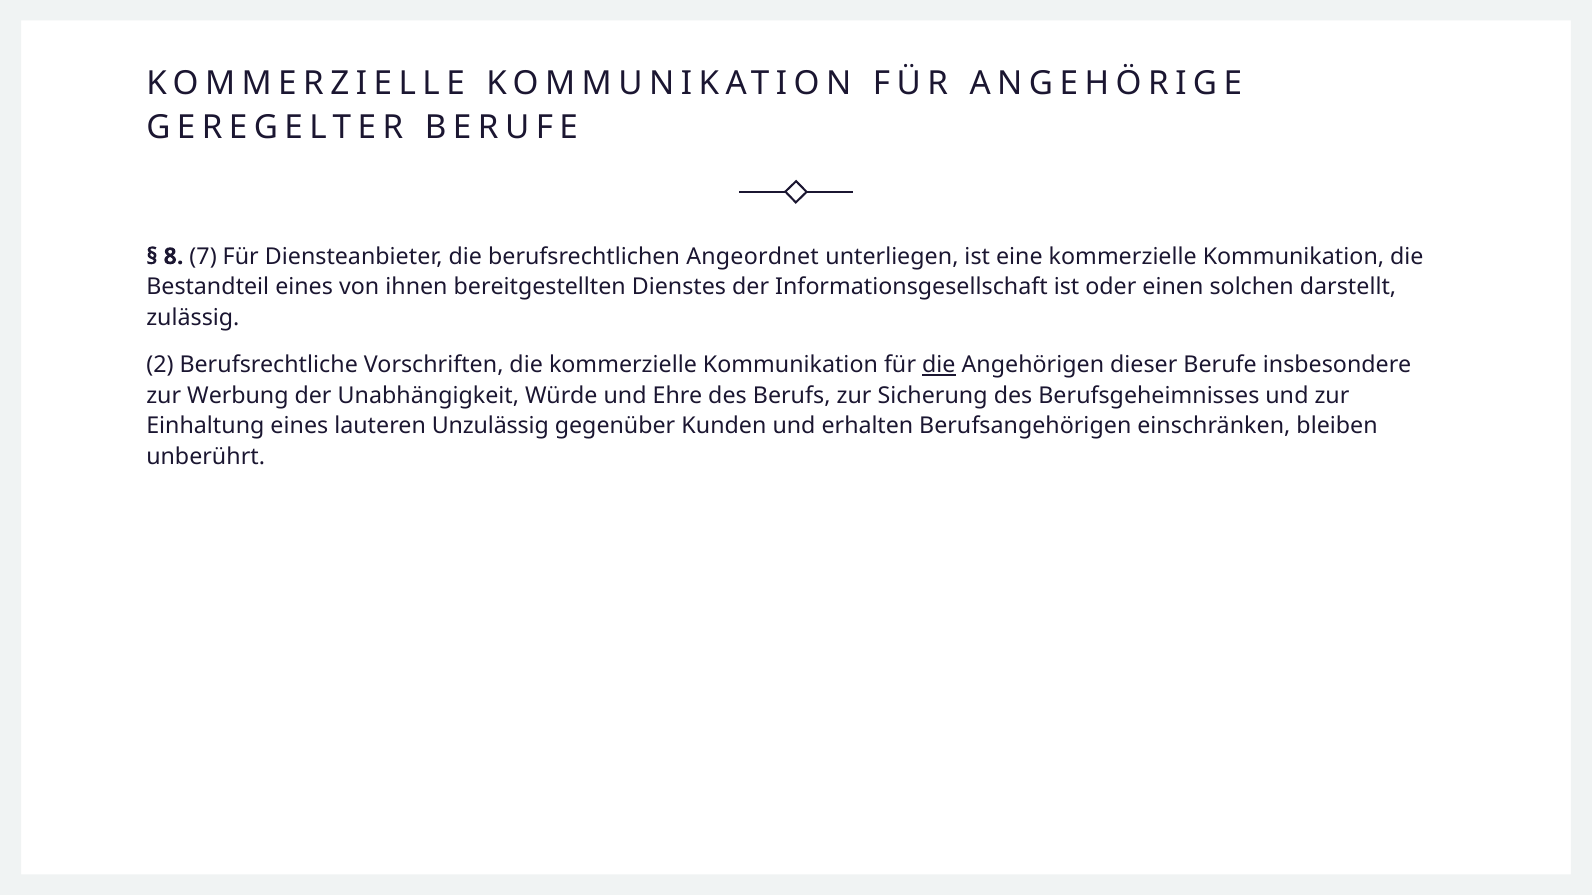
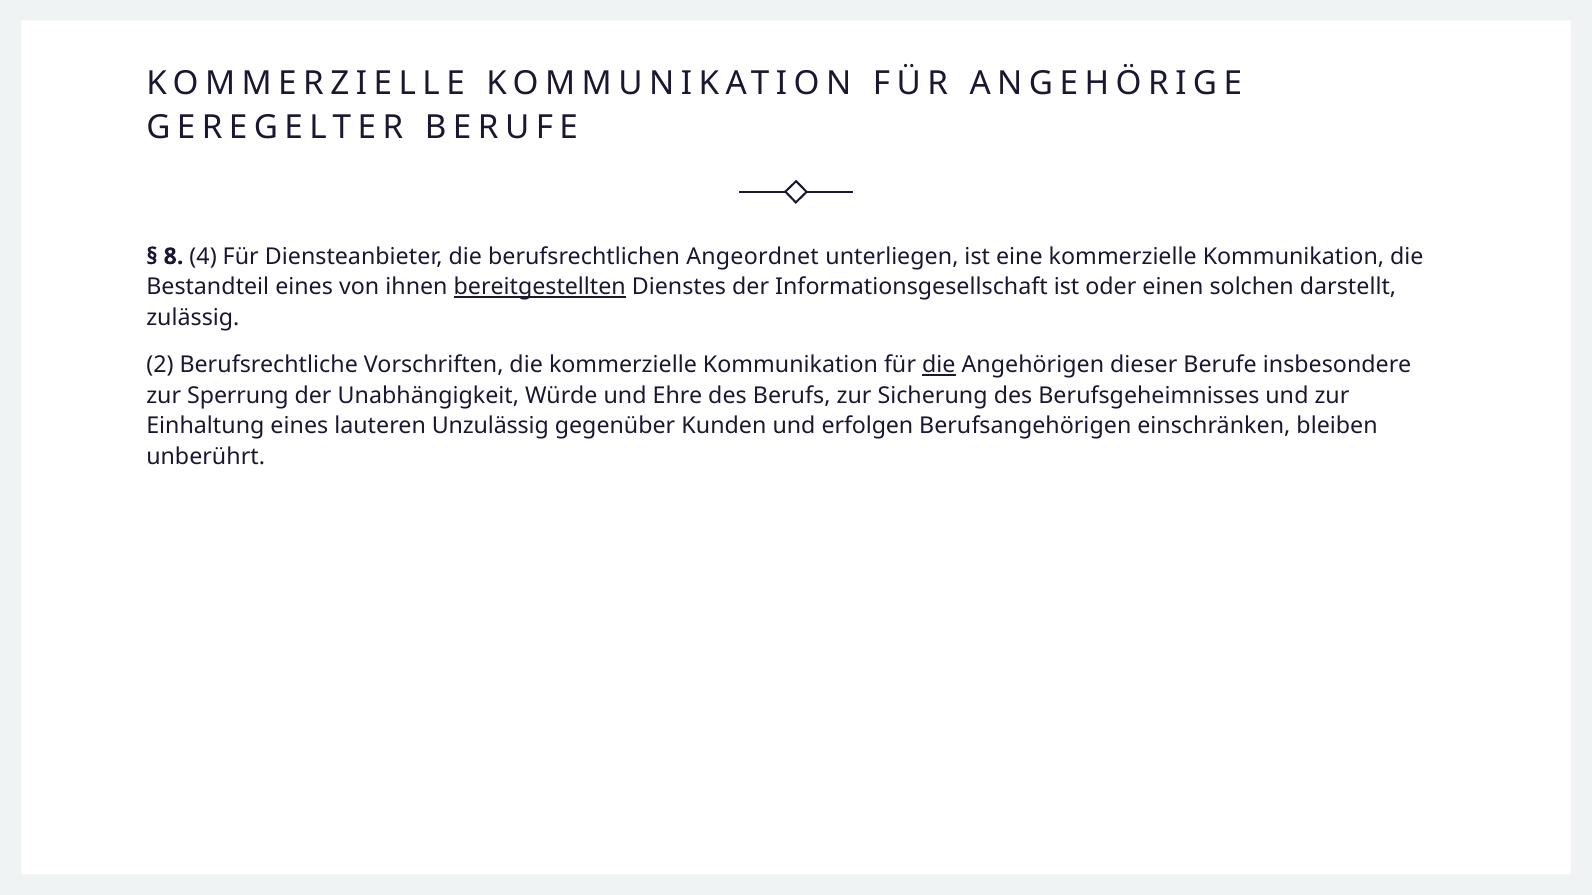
7: 7 -> 4 (203, 257)
bereitgestellten underline: none -> present (540, 287)
Werbung: Werbung -> Sperrung (238, 396)
erhalten: erhalten -> erfolgen (867, 426)
